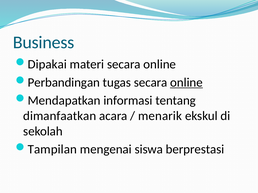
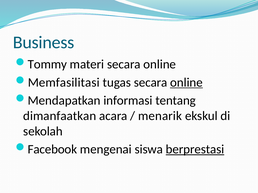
Dipakai: Dipakai -> Tommy (47, 65)
Perbandingan: Perbandingan -> Memfasilitasi (64, 83)
Tampilan: Tampilan -> Facebook (52, 150)
berprestasi underline: none -> present (195, 150)
